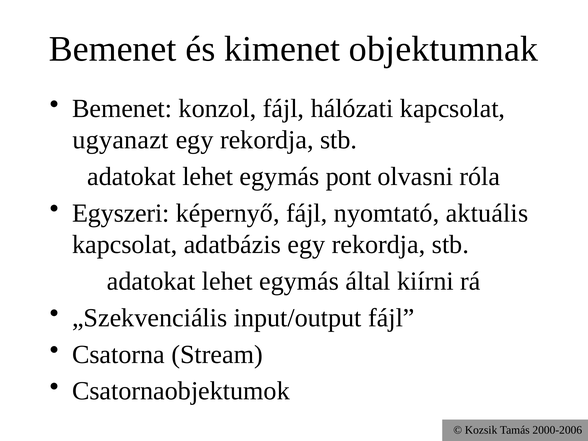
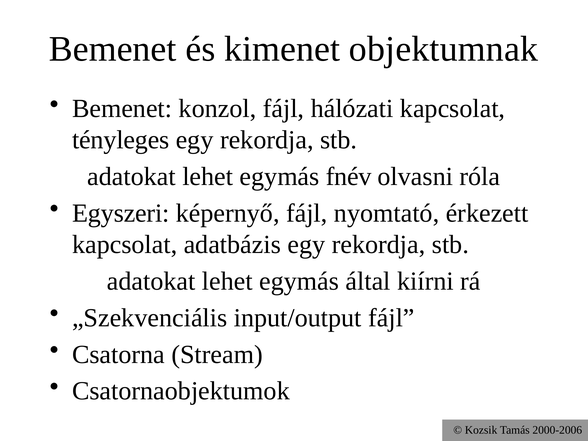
ugyanazt: ugyanazt -> tényleges (121, 140)
pont: pont -> fnév (349, 177)
aktuális: aktuális -> érkezett (487, 213)
